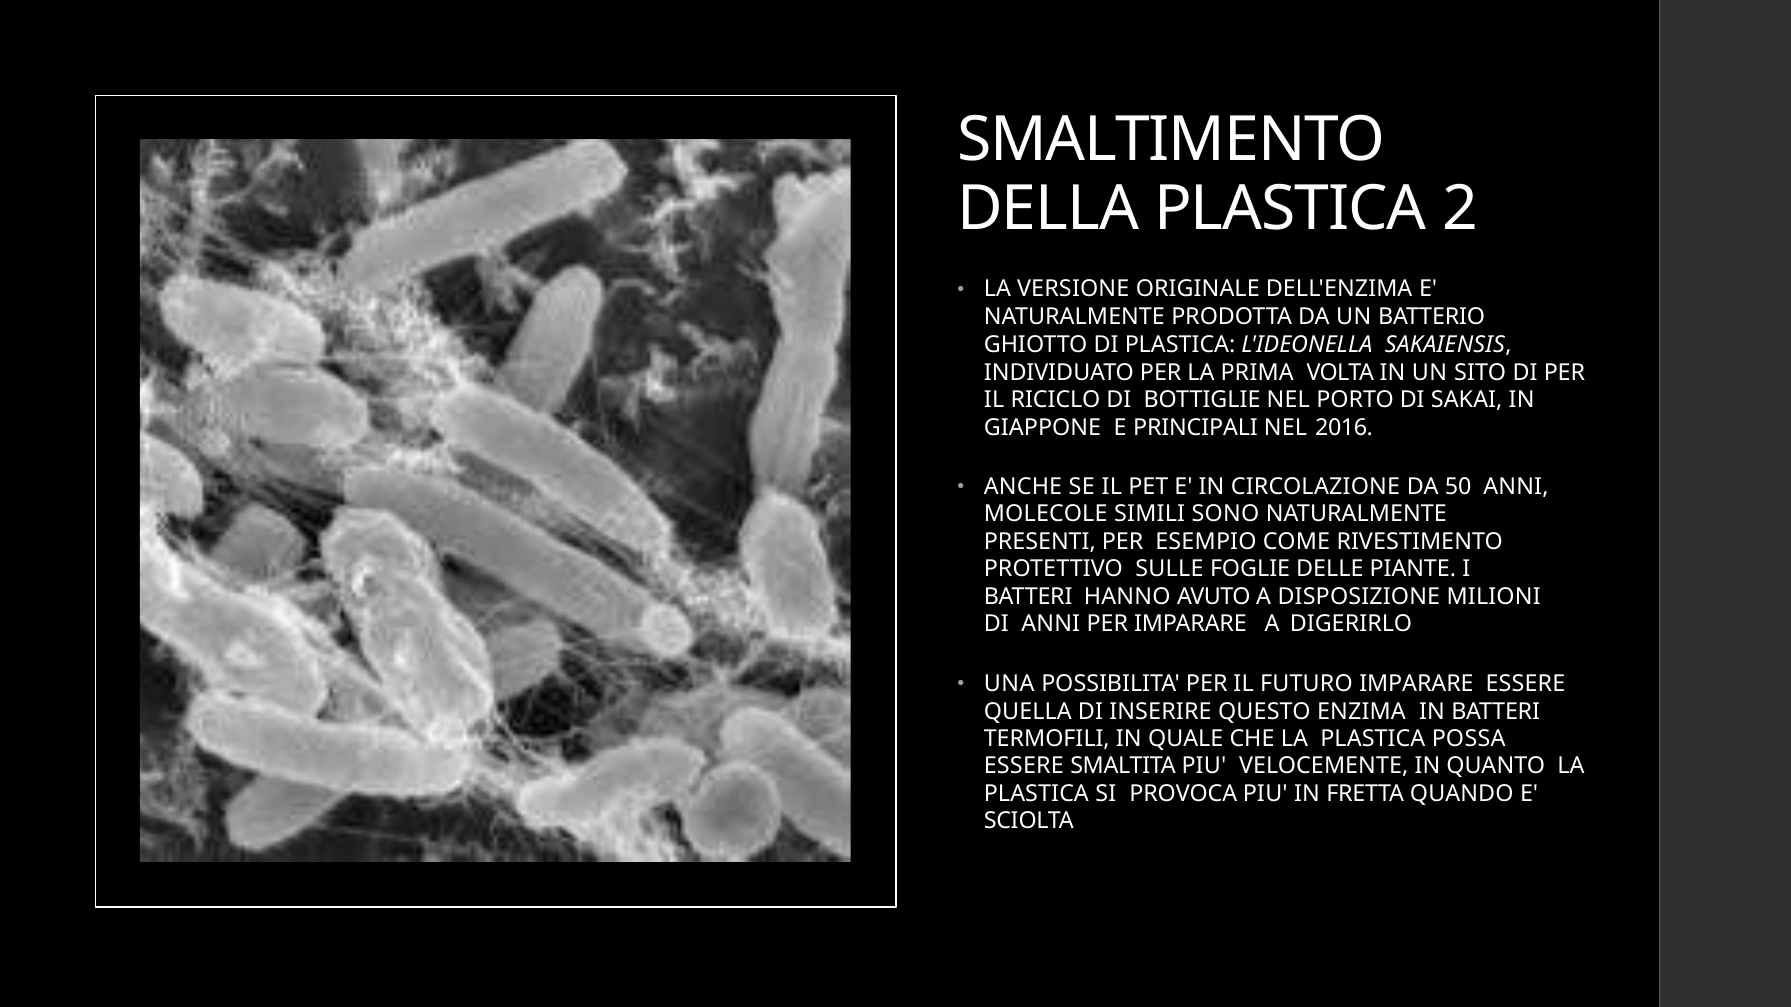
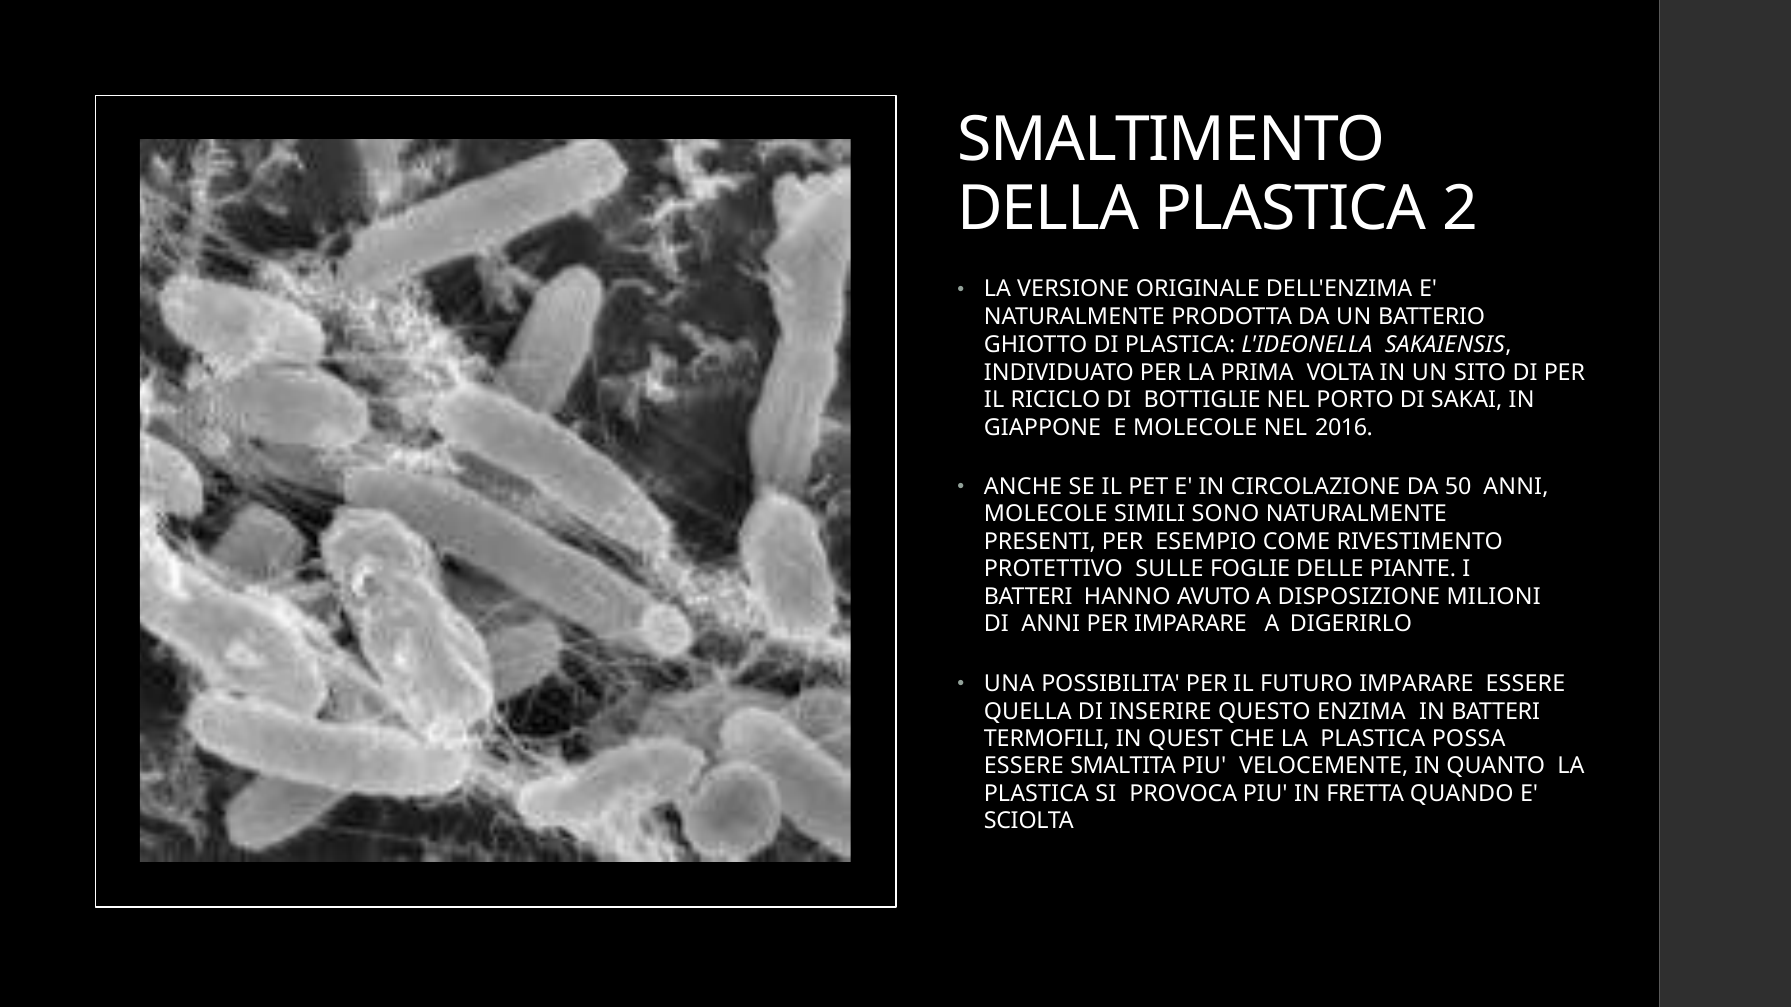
E PRINCIPALI: PRINCIPALI -> MOLECOLE (1195, 428)
QUALE: QUALE -> QUEST (1186, 739)
